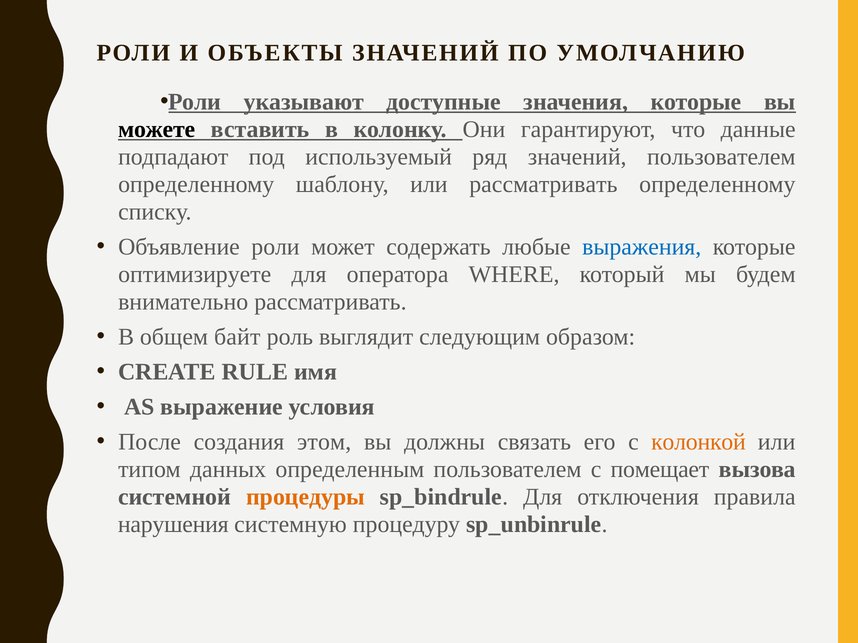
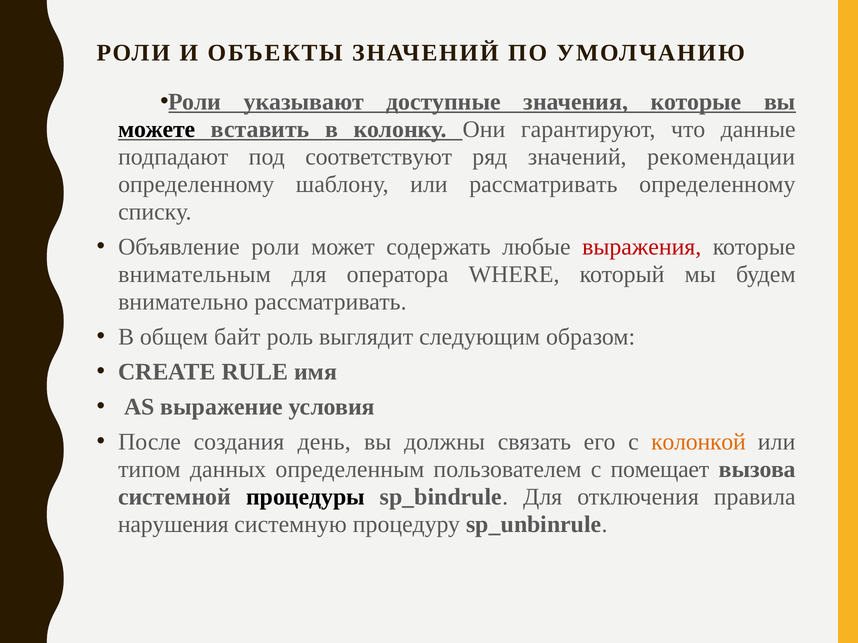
используемый: используемый -> соответствуют (379, 157)
значений пользователем: пользователем -> рекомендации (721, 157)
выражения colour: blue -> red (642, 247)
оптимизируете: оптимизируете -> внимательным (195, 274)
этом: этом -> день (324, 442)
процедуры colour: orange -> black (305, 497)
